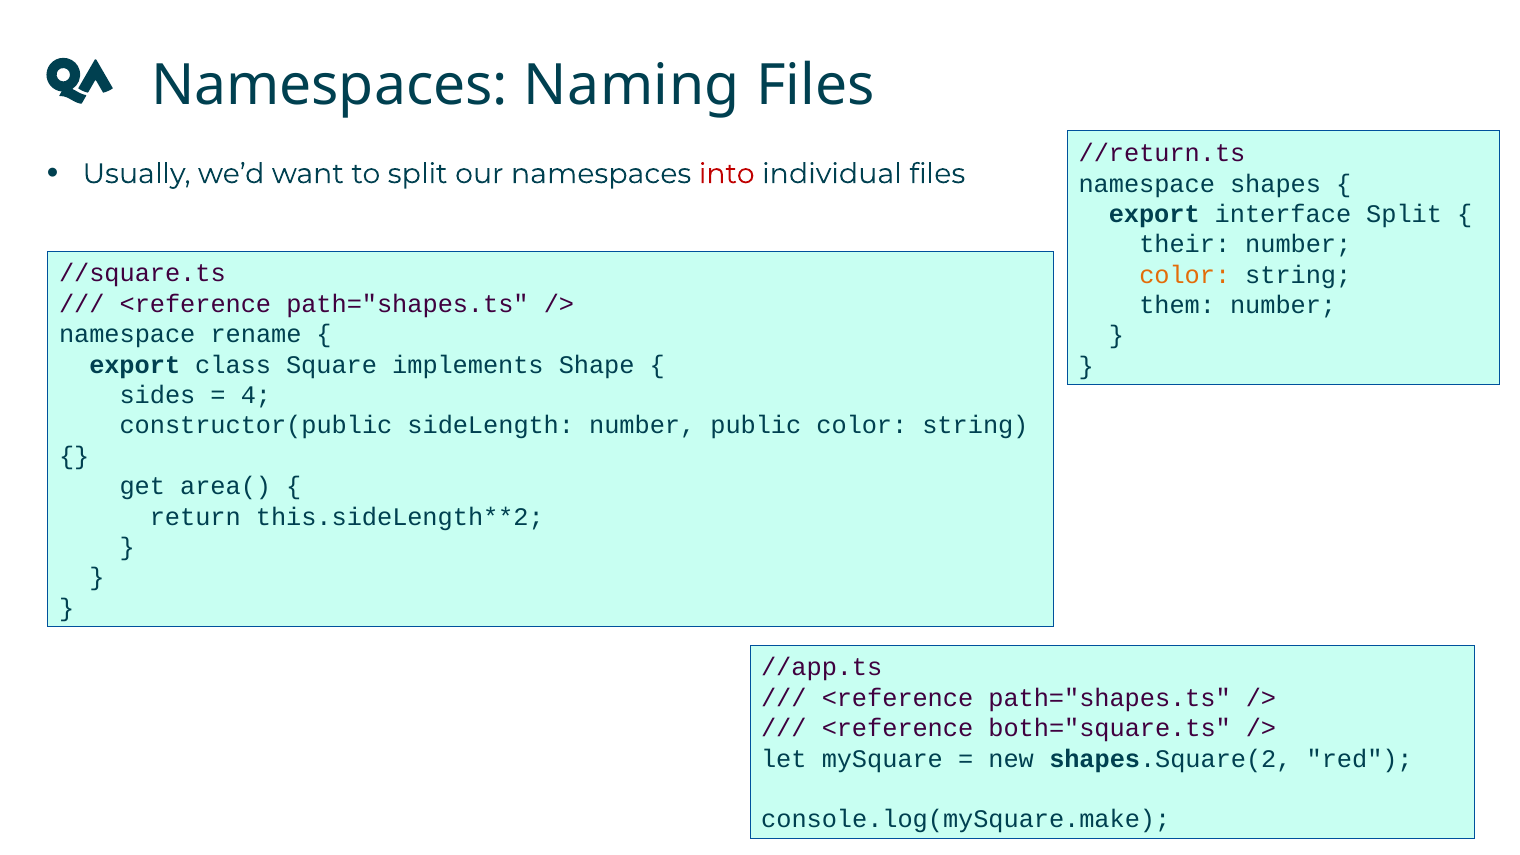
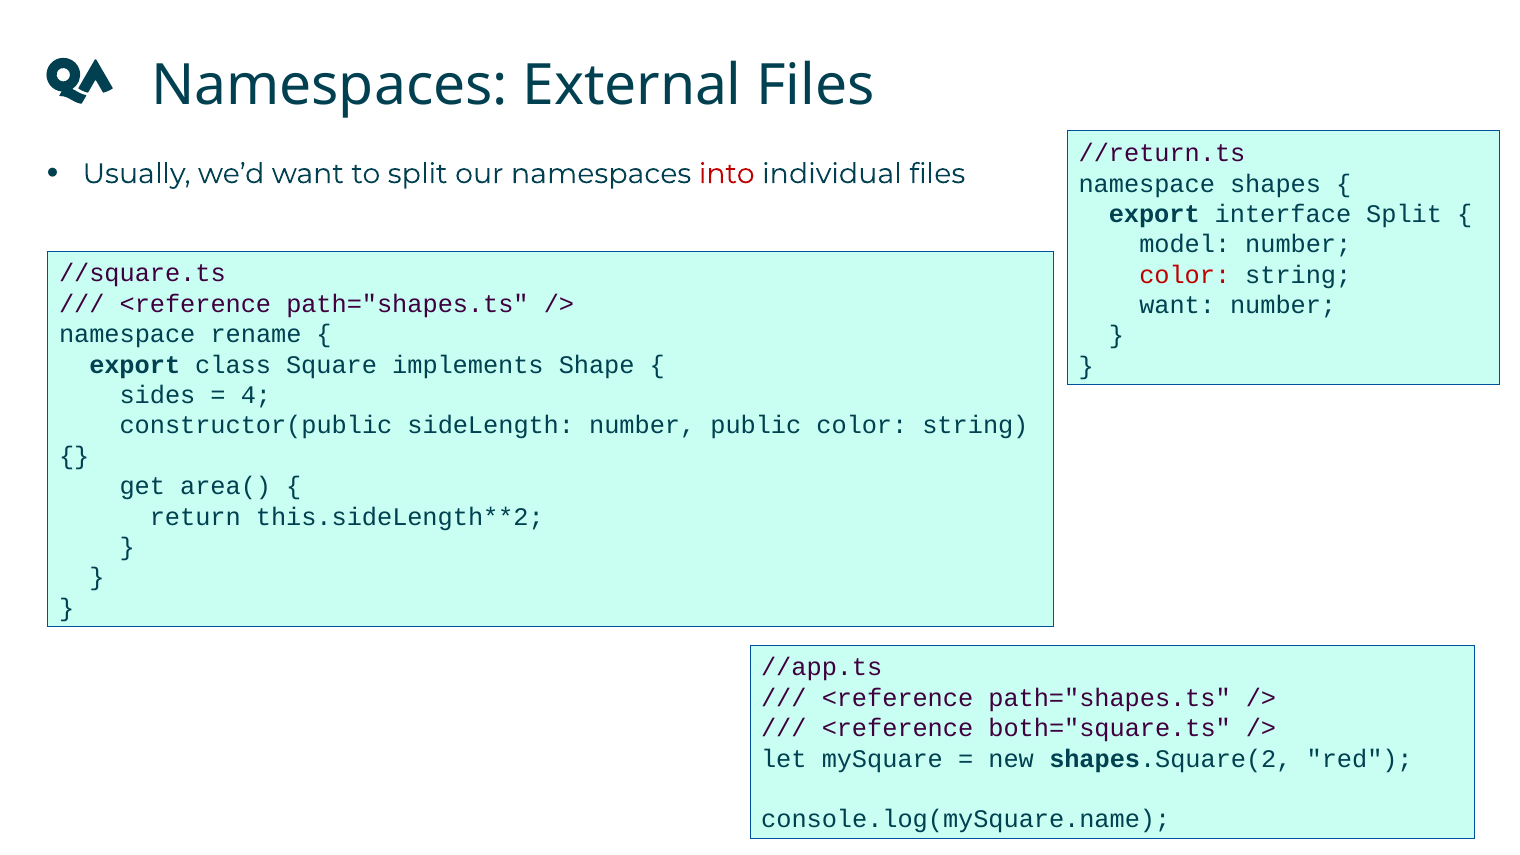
Naming: Naming -> External (632, 85)
their: their -> model (1185, 244)
color colour: orange -> red (1185, 275)
them: them -> want (1177, 305)
console.log(mySquare.make: console.log(mySquare.make -> console.log(mySquare.name (966, 820)
